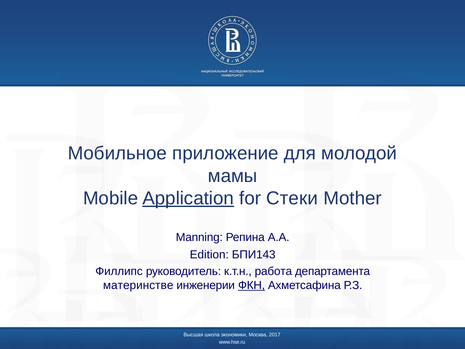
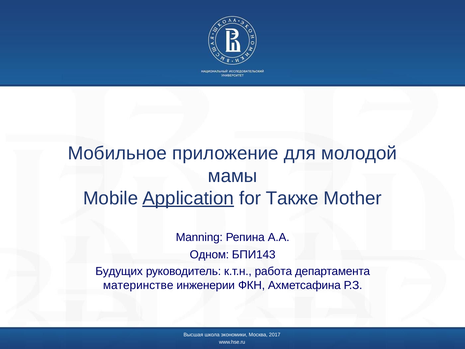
Стеки: Стеки -> Также (292, 198)
Edition: Edition -> Одном (209, 254)
Филлипс: Филлипс -> Будущих (119, 271)
ФКН underline: present -> none (252, 285)
